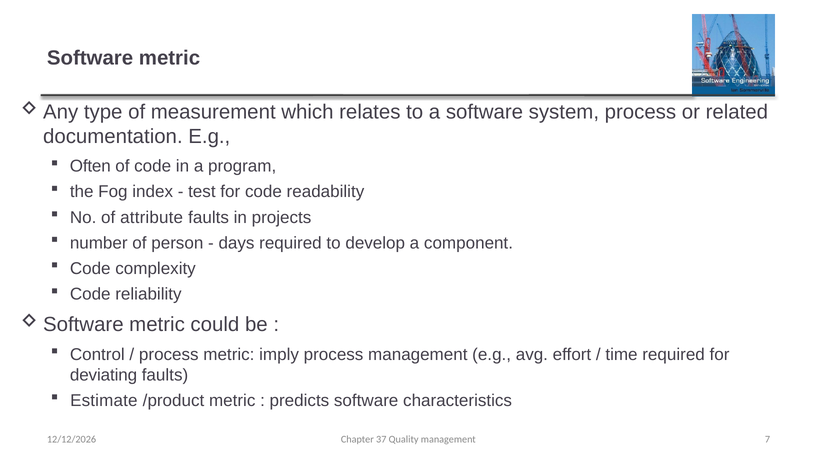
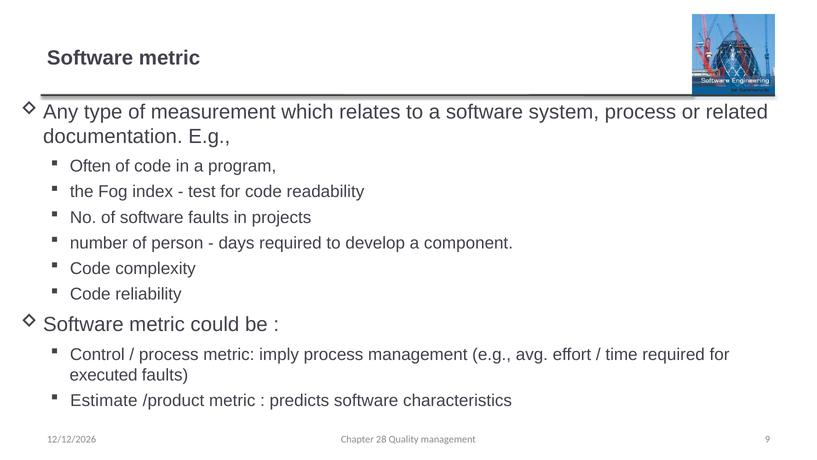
of attribute: attribute -> software (152, 217)
deviating: deviating -> executed (104, 375)
37: 37 -> 28 (381, 439)
7: 7 -> 9 (767, 439)
